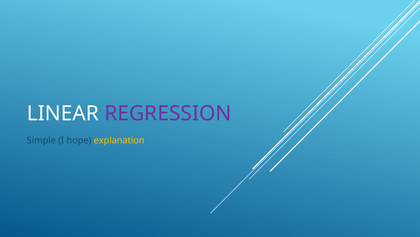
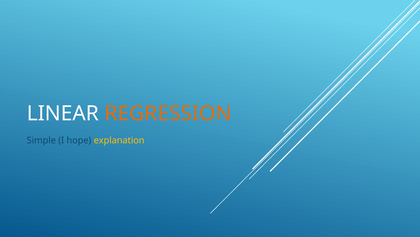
REGRESSION colour: purple -> orange (168, 113)
